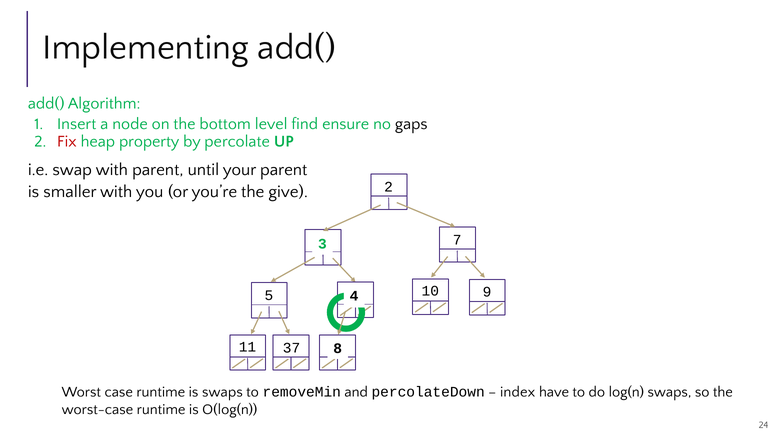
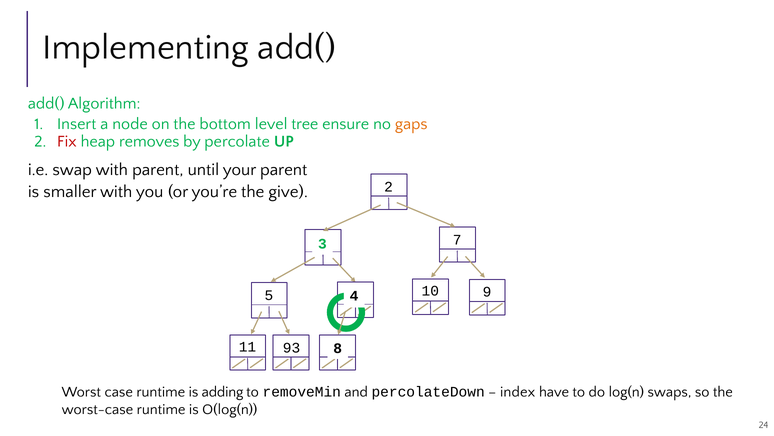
find: find -> tree (305, 124)
gaps colour: black -> orange (411, 124)
property: property -> removes (149, 141)
37: 37 -> 93 (292, 347)
is swaps: swaps -> adding (223, 392)
